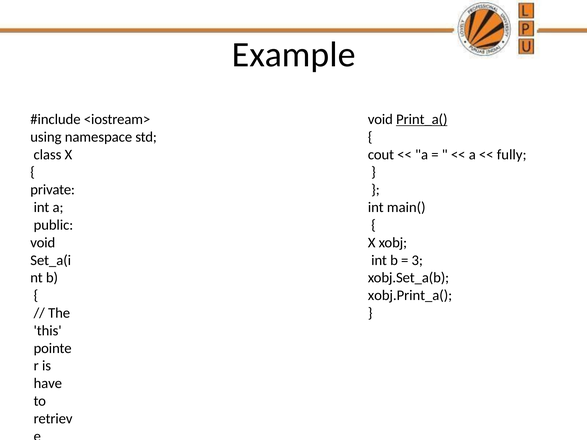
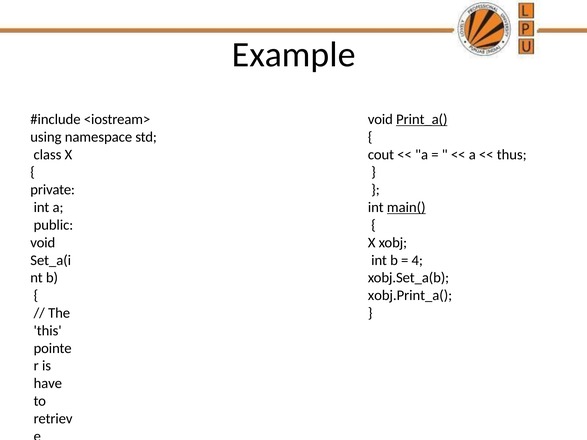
fully: fully -> thus (512, 155)
main( underline: none -> present (406, 207)
3: 3 -> 4 (417, 260)
